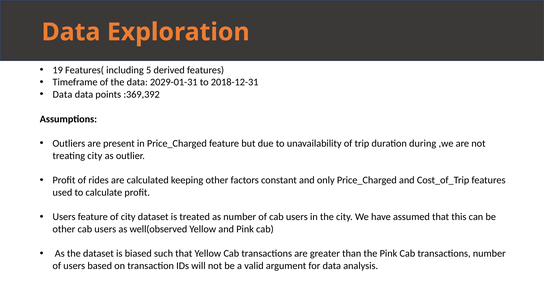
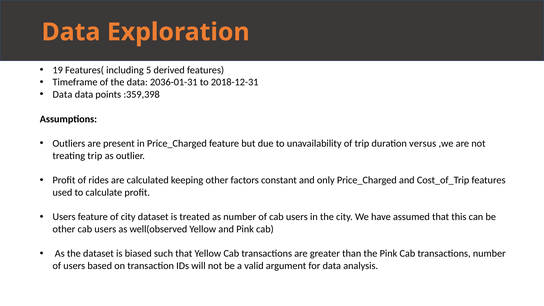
2029-01-31: 2029-01-31 -> 2036-01-31 (174, 82)
:369,392: :369,392 -> :359,398 (142, 95)
during: during -> versus (423, 143)
treating city: city -> trip (95, 156)
